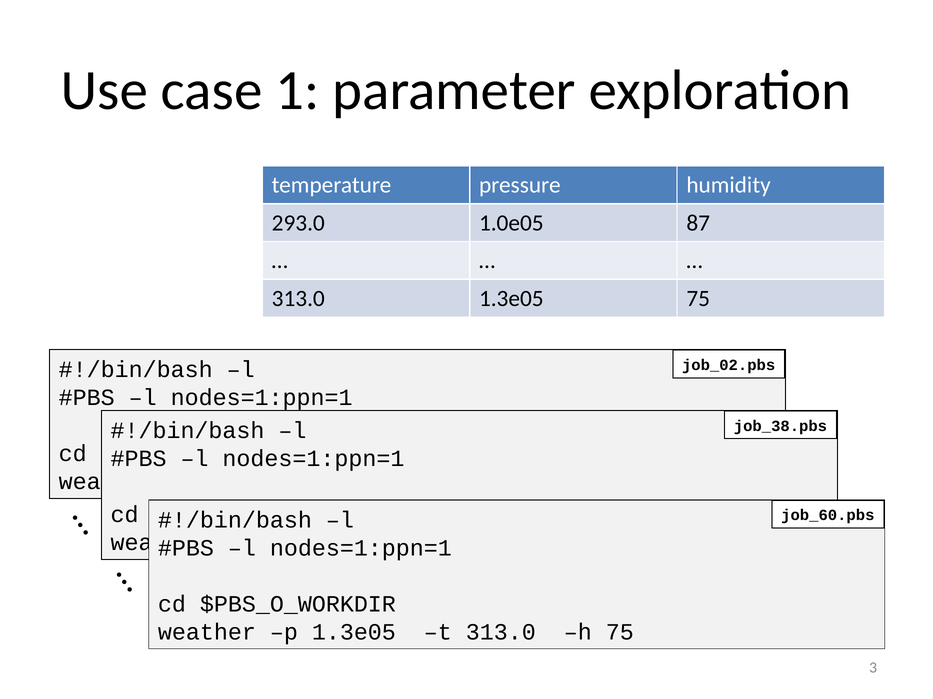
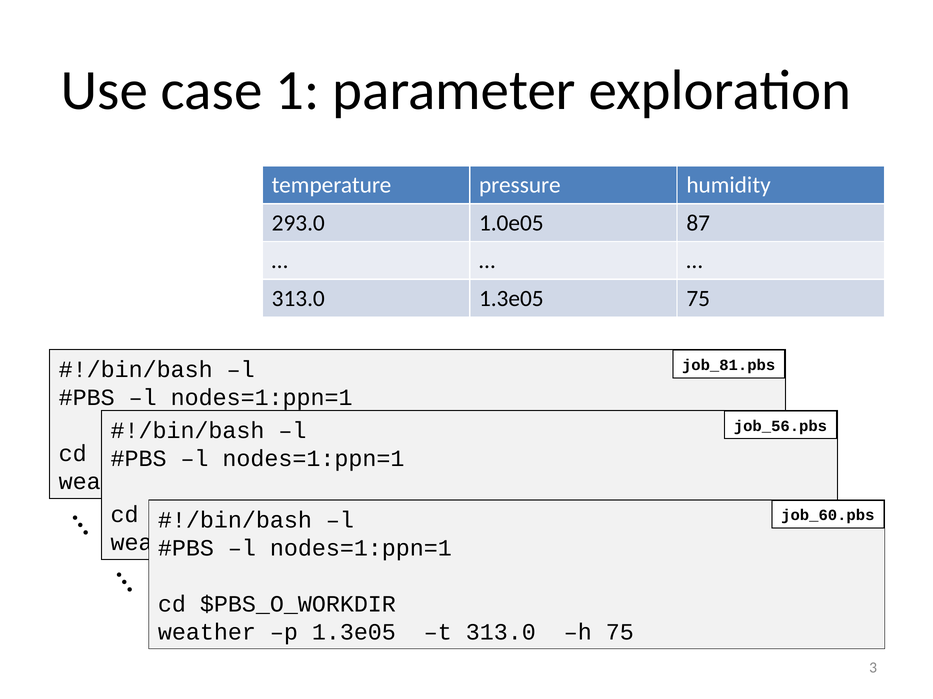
job_02.pbs: job_02.pbs -> job_81.pbs (729, 365)
job_38.pbs: job_38.pbs -> job_56.pbs (780, 426)
